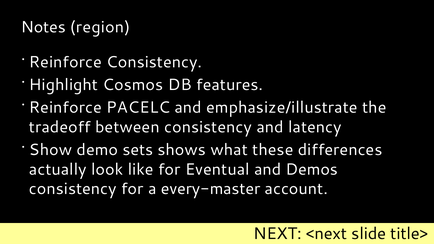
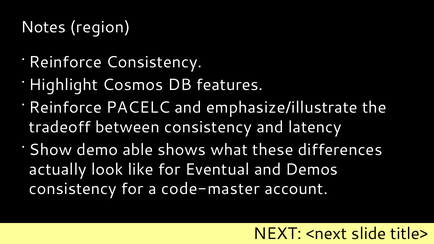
sets: sets -> able (138, 150)
every-master: every-master -> code-master (211, 189)
